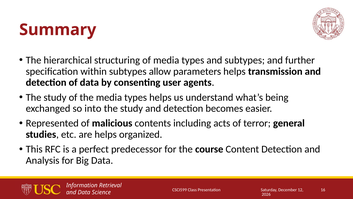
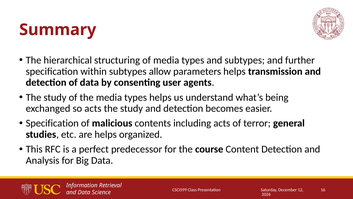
so into: into -> acts (93, 108)
Represented: Represented -> Specification (52, 123)
